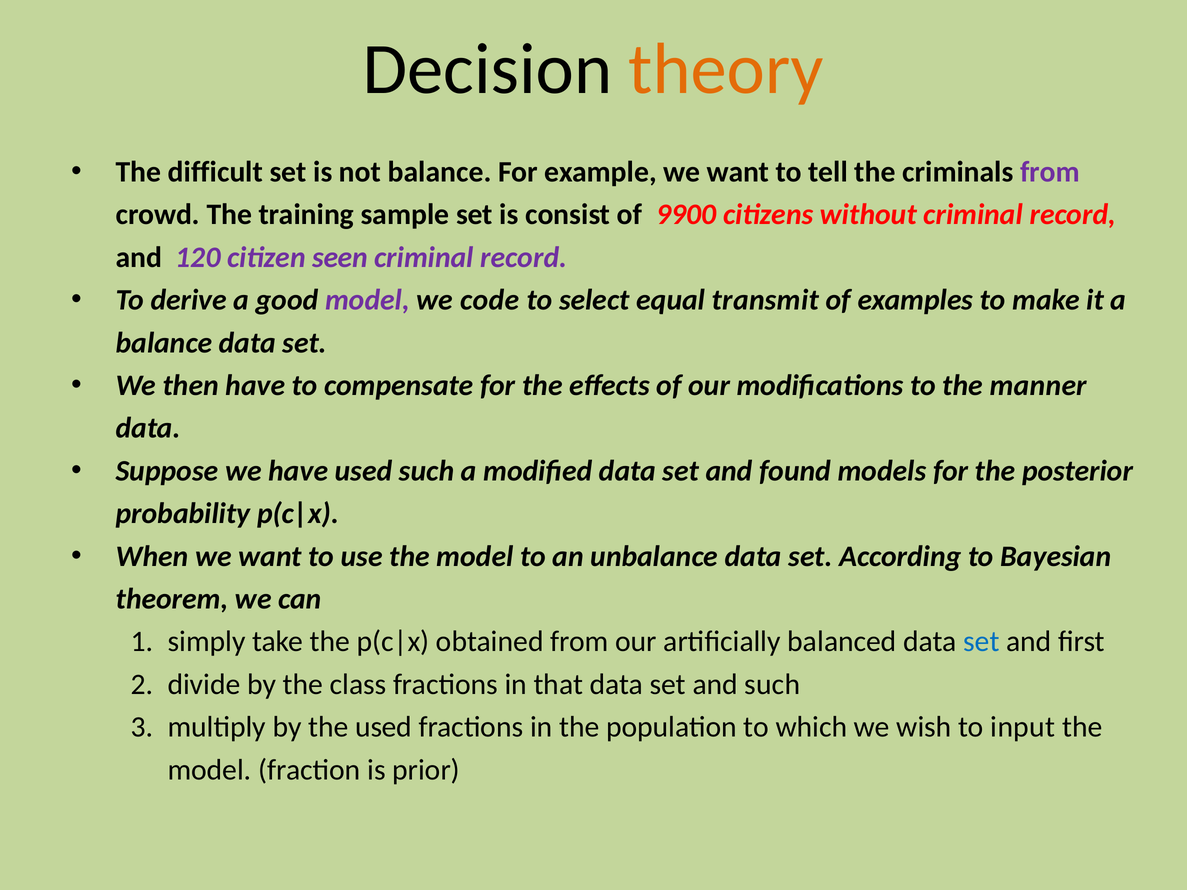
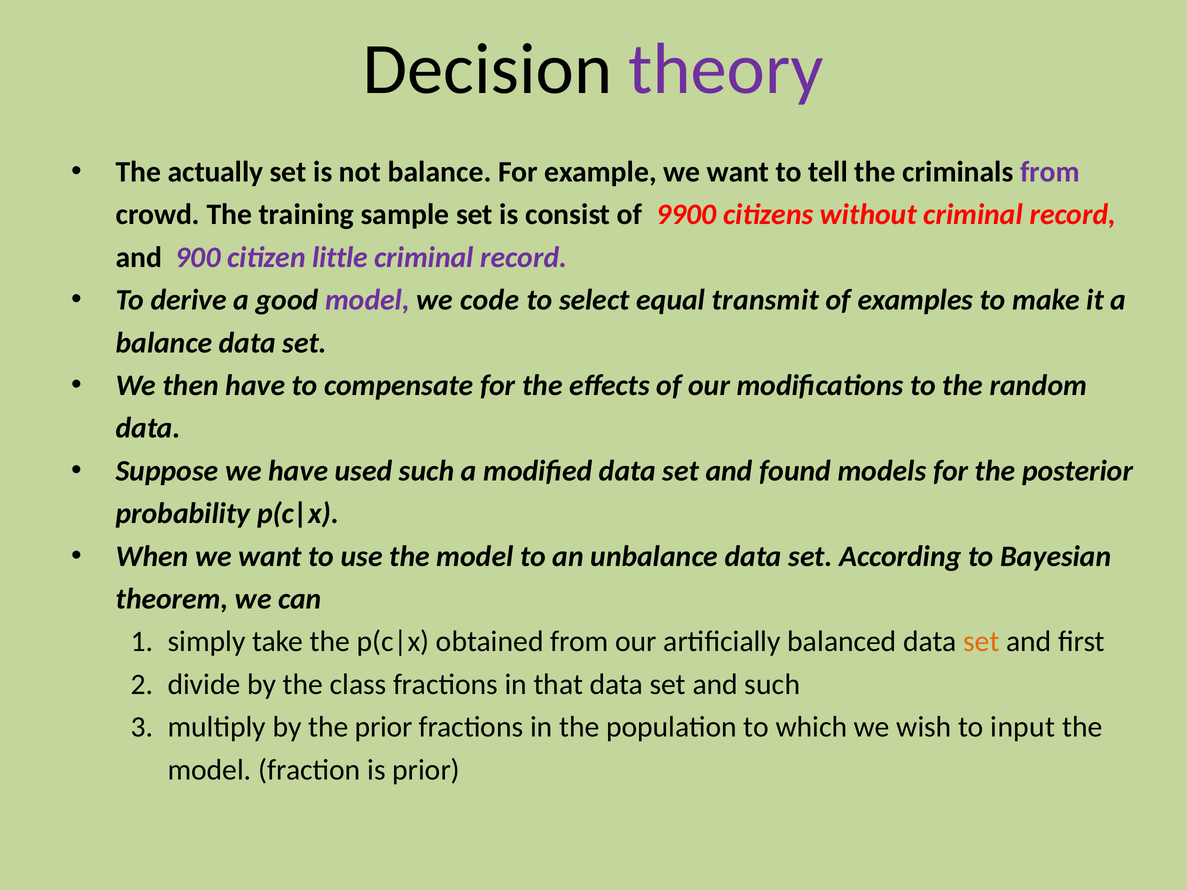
theory colour: orange -> purple (726, 69)
difficult: difficult -> actually (216, 172)
120: 120 -> 900 (198, 257)
seen: seen -> little (340, 257)
manner: manner -> random (1038, 386)
set colour: blue -> orange (981, 642)
the used: used -> prior (384, 727)
